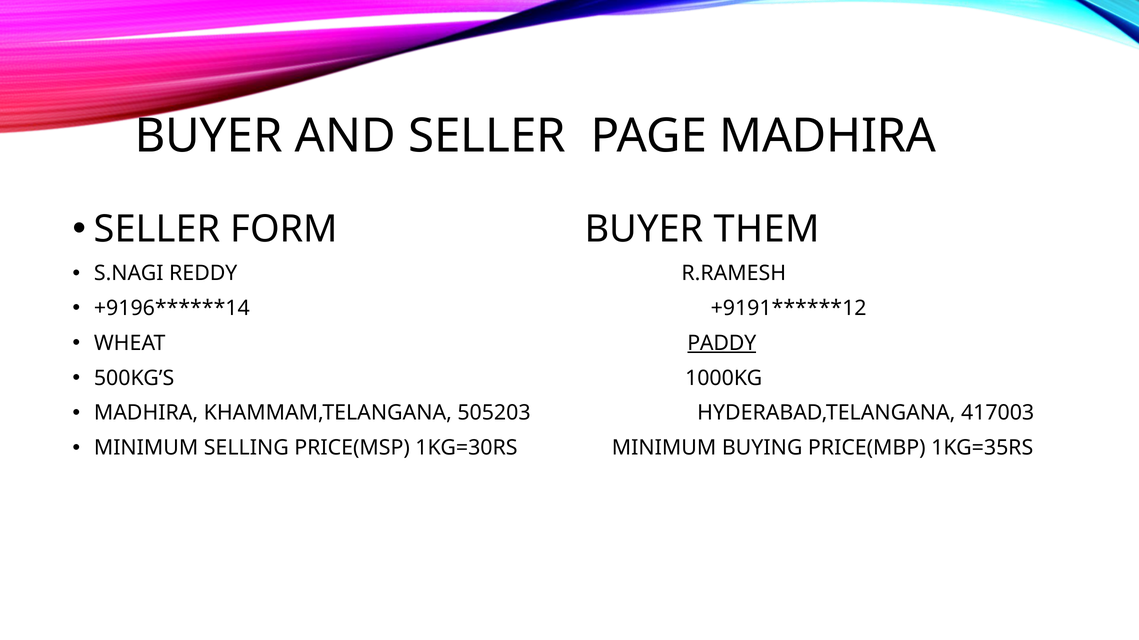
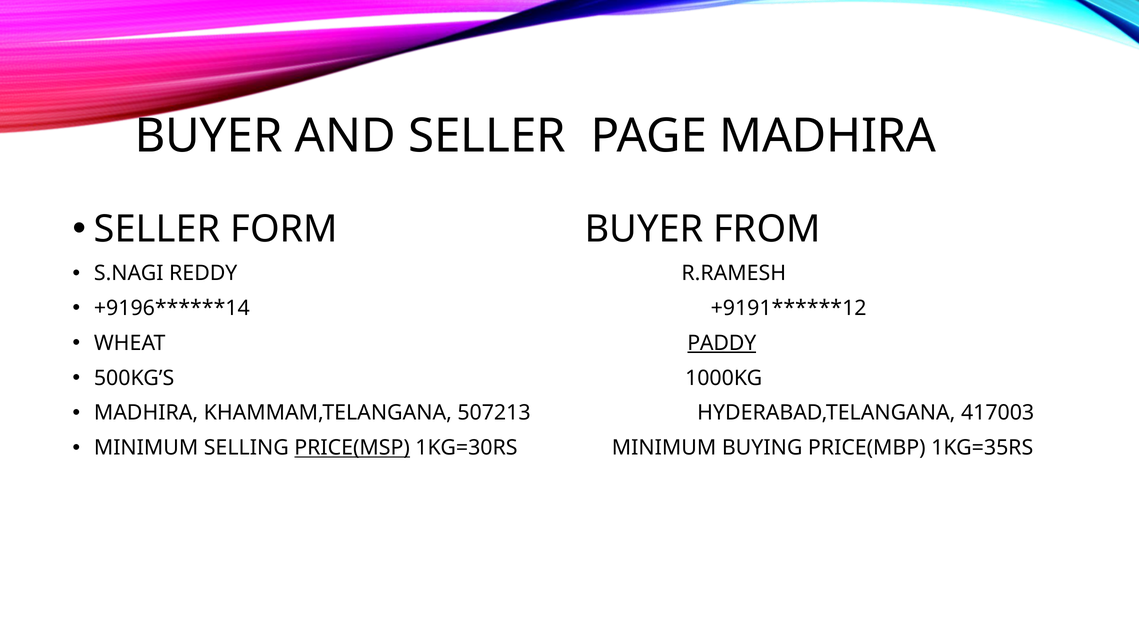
THEM: THEM -> FROM (767, 230)
505203: 505203 -> 507213 (494, 413)
PRICE(MSP underline: none -> present (352, 448)
